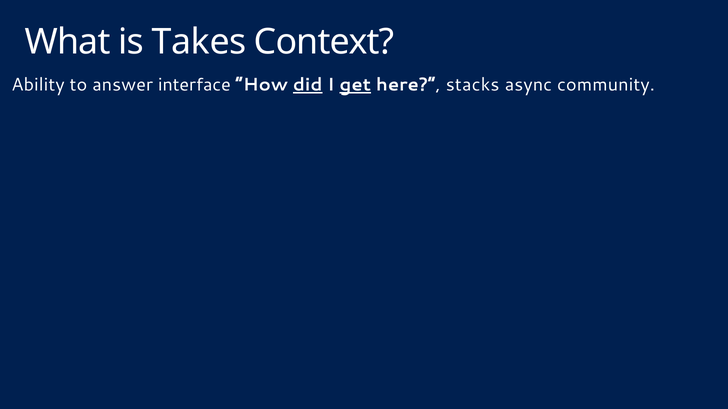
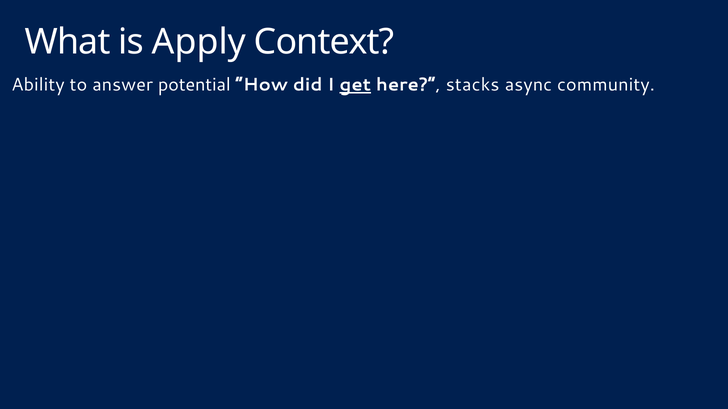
Takes: Takes -> Apply (199, 42)
interface: interface -> potential (194, 85)
did underline: present -> none (308, 85)
